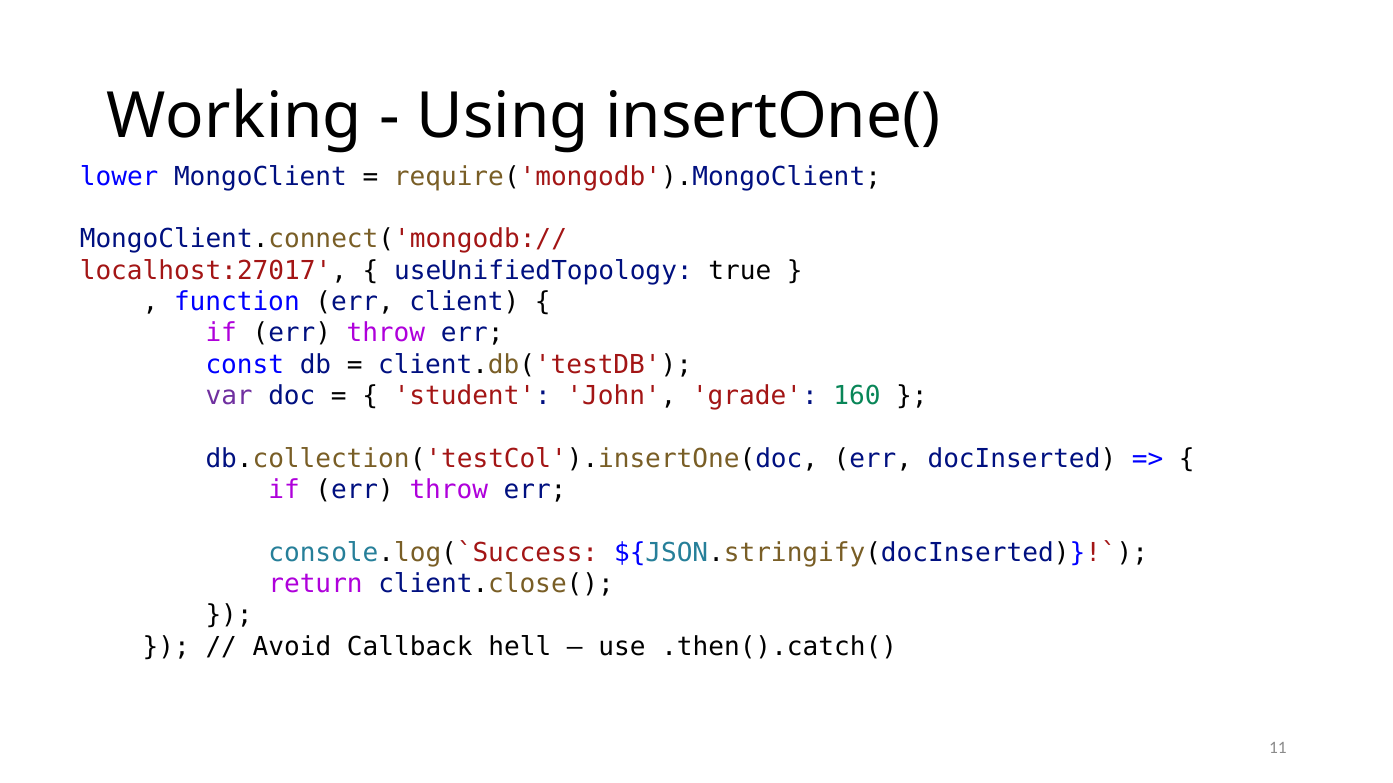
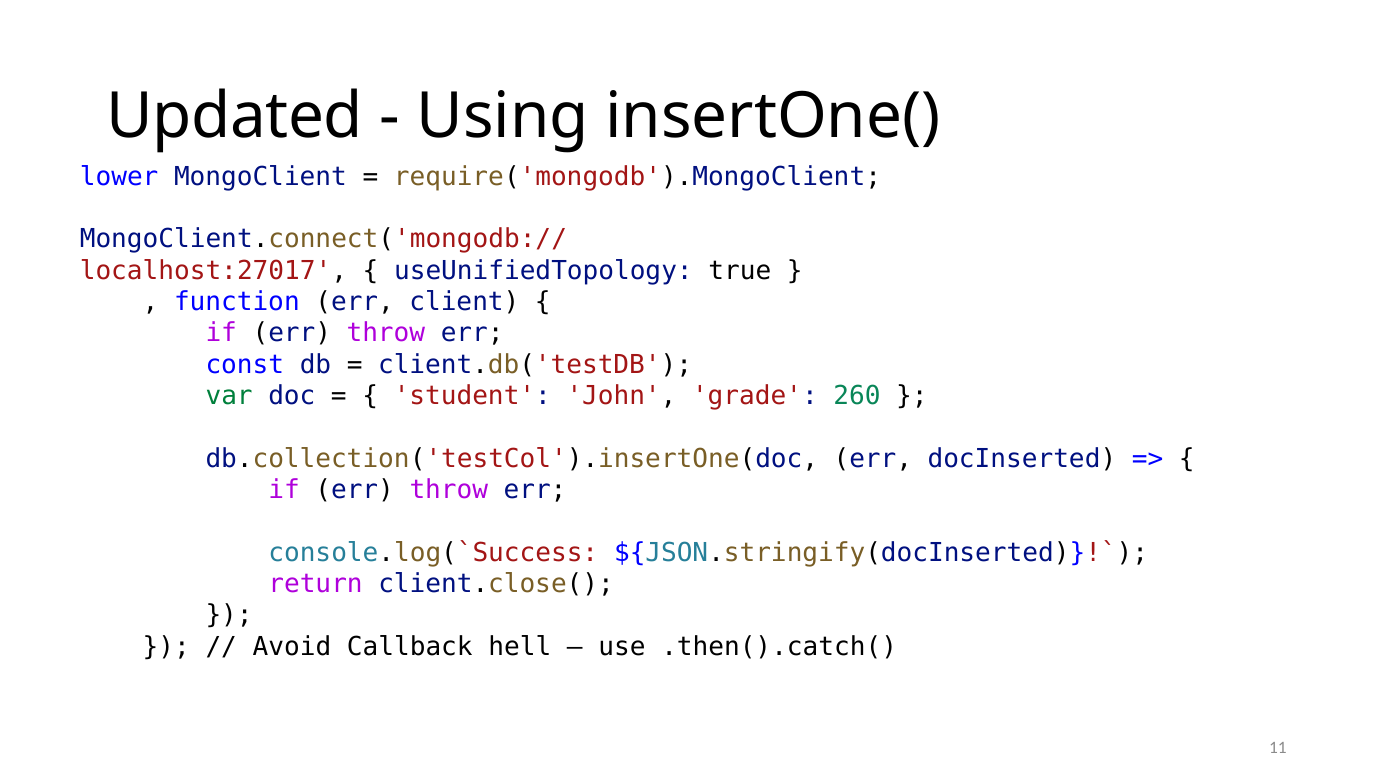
Working: Working -> Updated (235, 117)
var colour: purple -> green (229, 396)
160: 160 -> 260 (857, 396)
